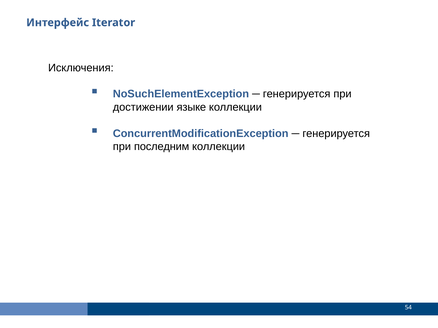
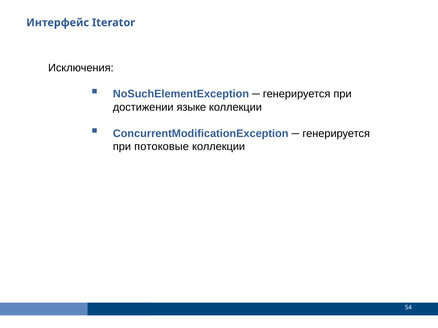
последним: последним -> потоковые (162, 147)
